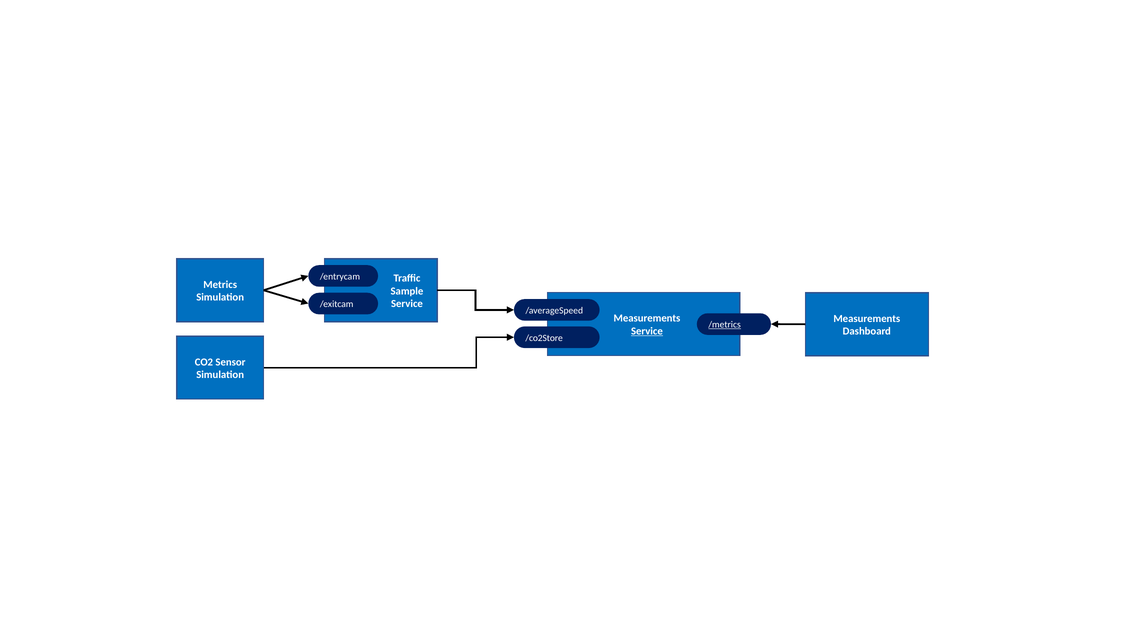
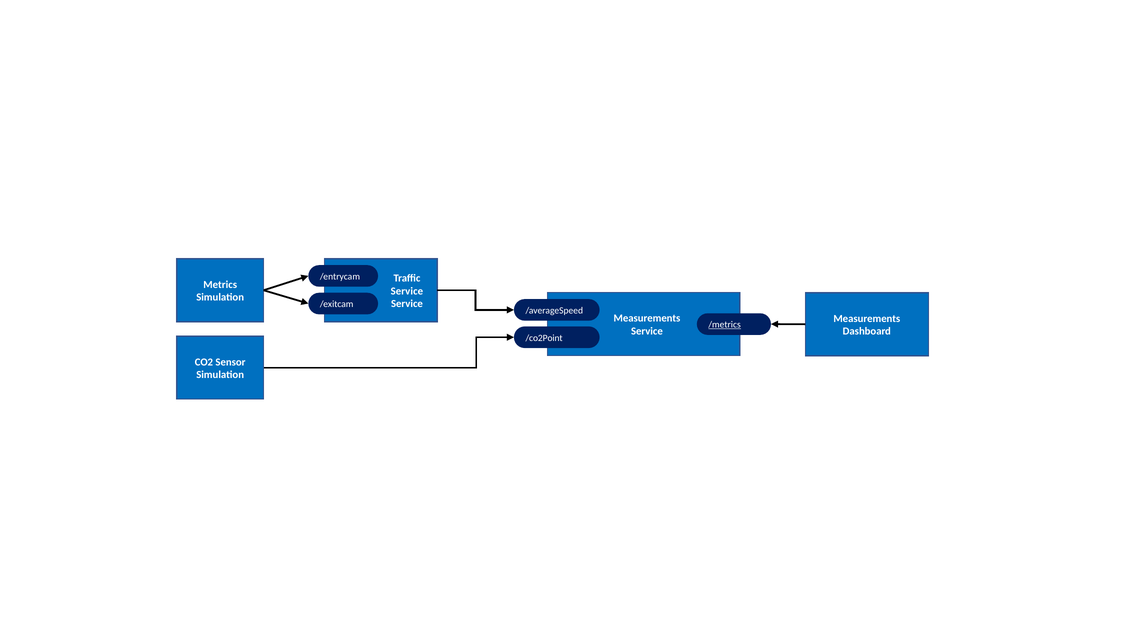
Sample: Sample -> Service (407, 291)
Service underline: present -> none (647, 331)
/co2Store: /co2Store -> /co2Point (544, 338)
